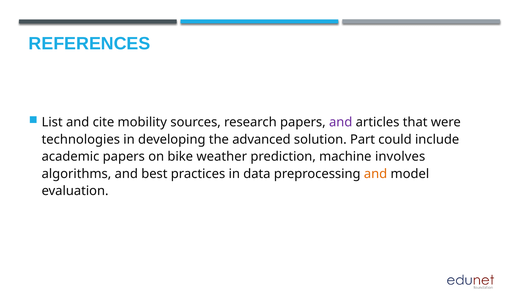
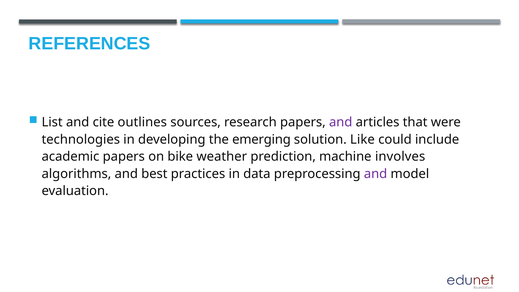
mobility: mobility -> outlines (142, 122)
advanced: advanced -> emerging (261, 139)
Part: Part -> Like (362, 139)
and colour: orange -> purple (376, 174)
